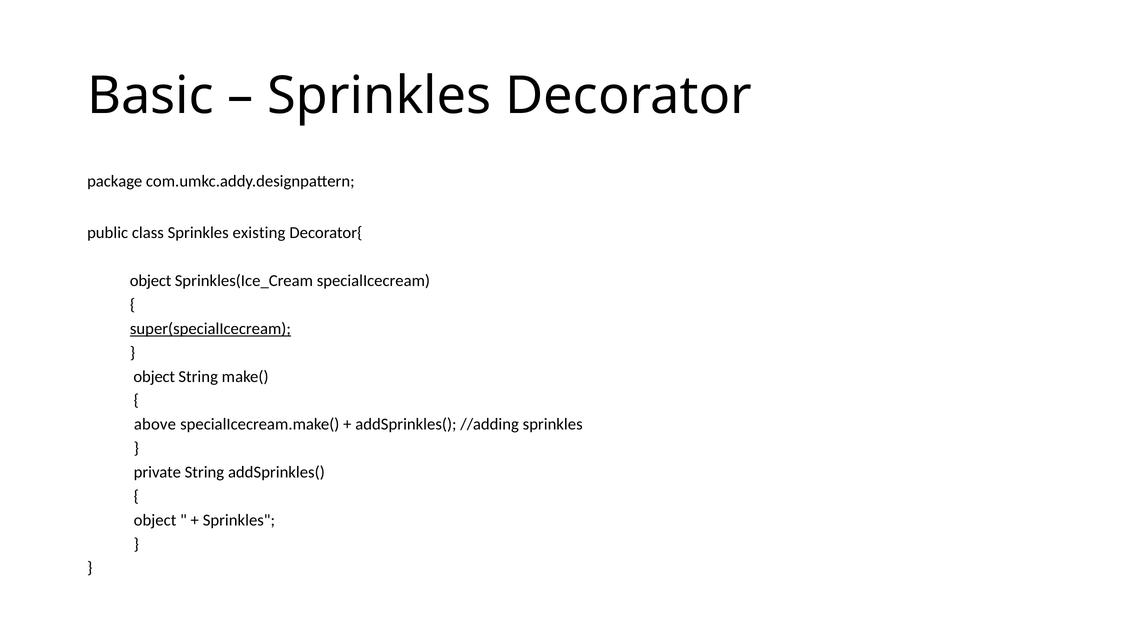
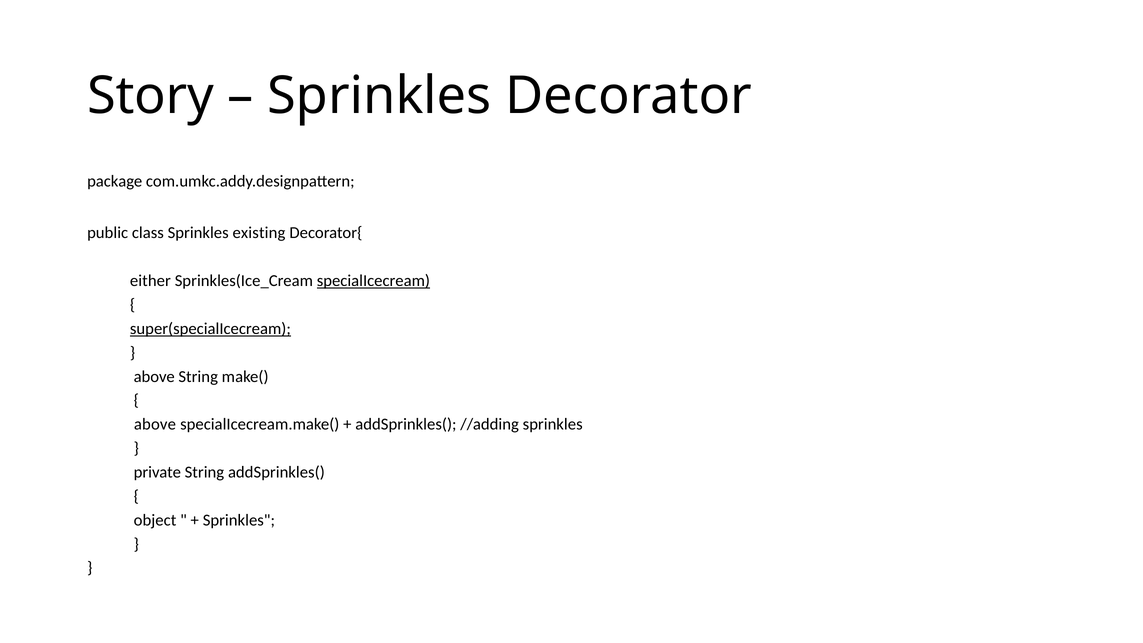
Basic: Basic -> Story (150, 96)
object: object -> either (150, 281)
specialIcecream underline: none -> present (373, 281)
object: object -> above (154, 376)
